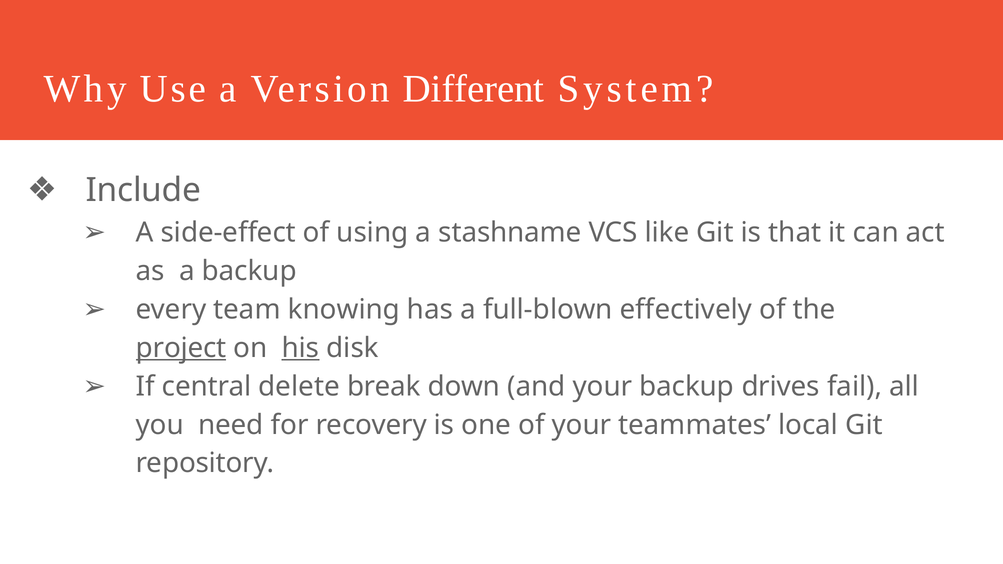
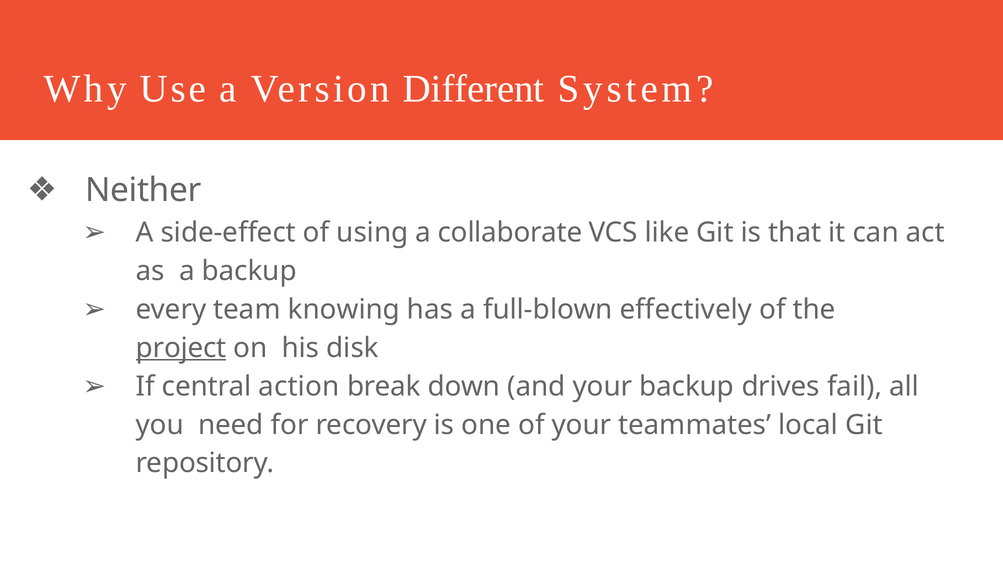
Include: Include -> Neither (143, 190)
stashname: stashname -> collaborate (510, 233)
his underline: present -> none (301, 348)
delete: delete -> action (299, 387)
